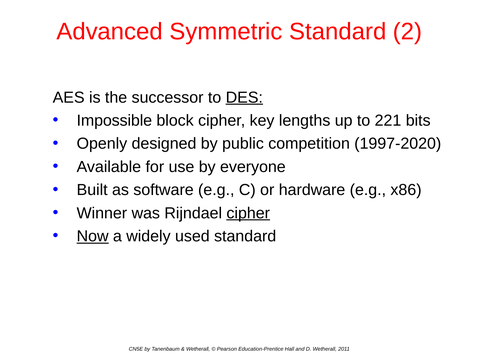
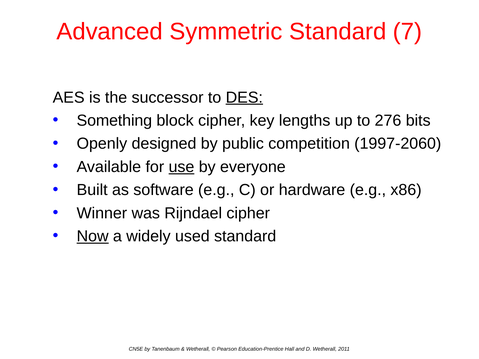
2: 2 -> 7 (408, 32)
Impossible: Impossible -> Something (114, 121)
221: 221 -> 276 (388, 121)
1997-2020: 1997-2020 -> 1997-2060 (398, 144)
use underline: none -> present (181, 167)
cipher underline: present -> none (248, 213)
